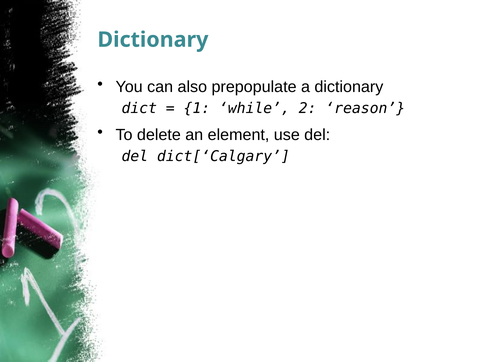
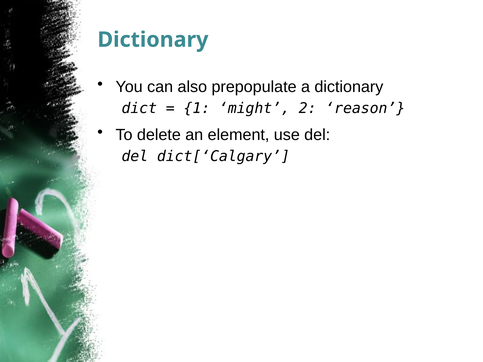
while: while -> might (254, 108)
